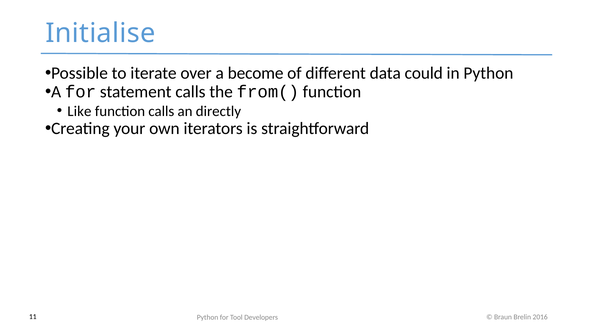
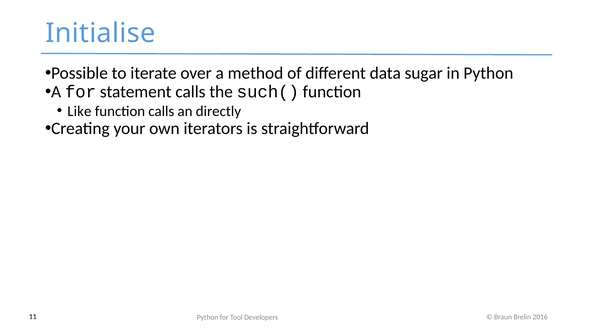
become: become -> method (256, 73)
could: could -> sugar (424, 73)
from(: from( -> such( (268, 92)
